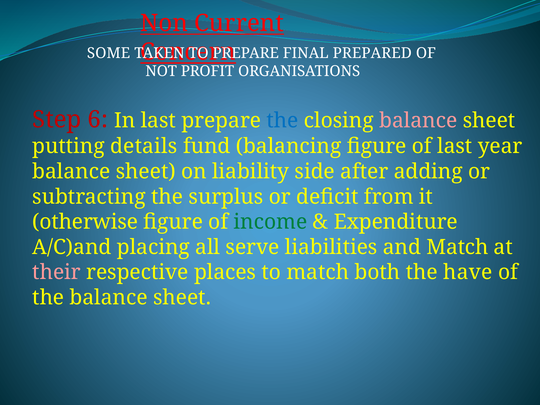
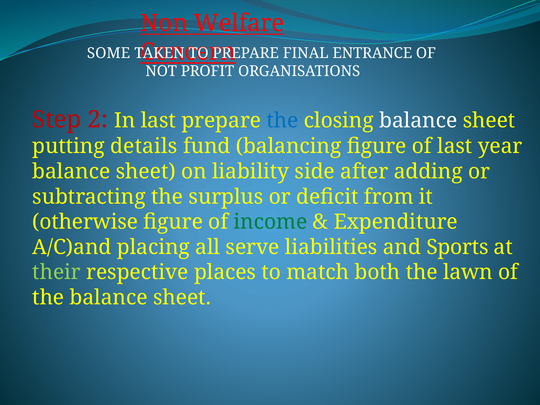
Current: Current -> Welfare (239, 23)
PREPARED: PREPARED -> ENTRANCE (372, 53)
6: 6 -> 2 (98, 120)
balance colour: pink -> white (418, 121)
and Match: Match -> Sports (457, 247)
their colour: pink -> light green (57, 272)
have: have -> lawn (468, 272)
